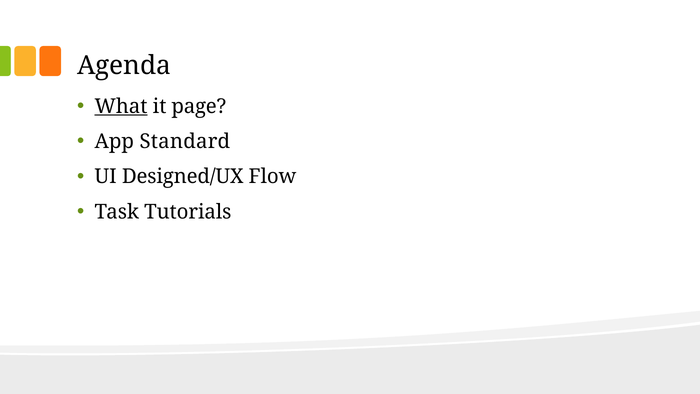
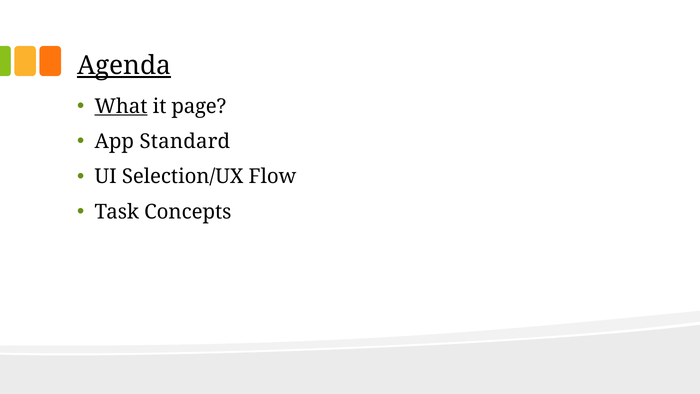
Agenda underline: none -> present (124, 66)
Designed/UX: Designed/UX -> Selection/UX (183, 177)
Tutorials: Tutorials -> Concepts (188, 212)
